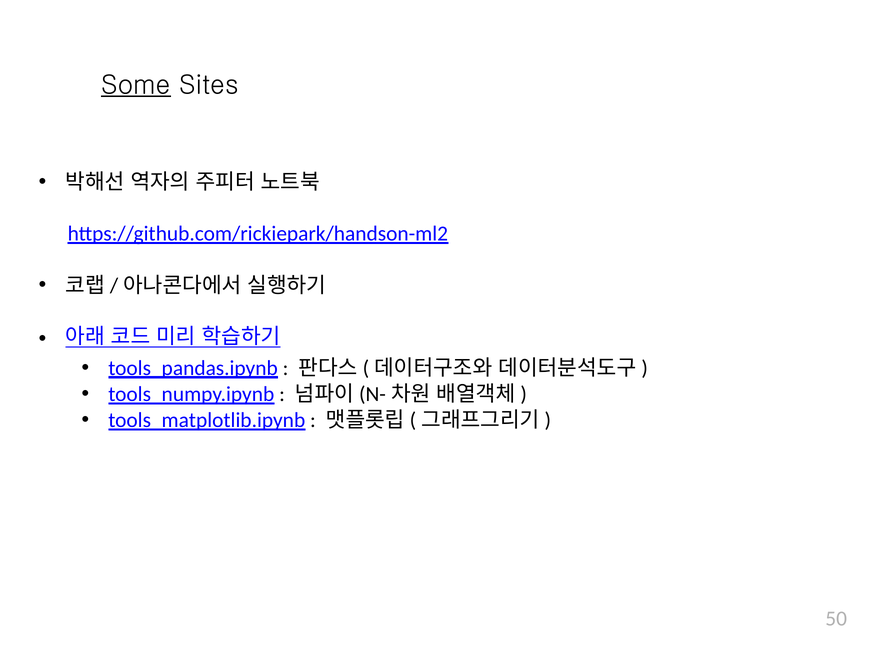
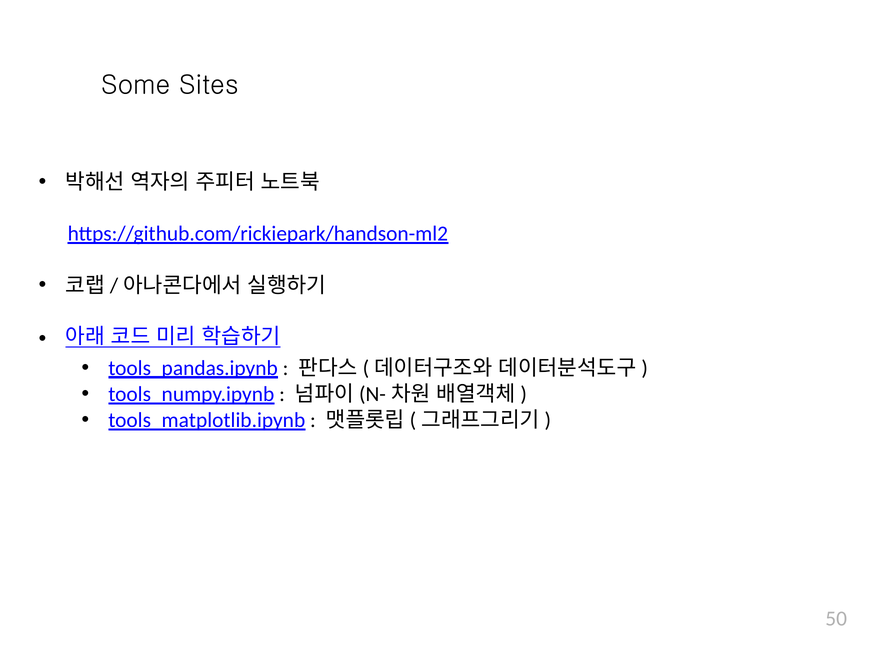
Some underline: present -> none (136, 85)
